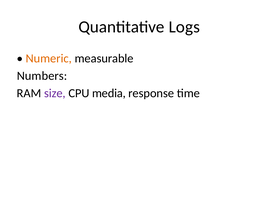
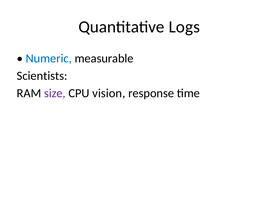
Numeric colour: orange -> blue (49, 59)
Numbers: Numbers -> Scientists (42, 76)
media: media -> vision (109, 93)
